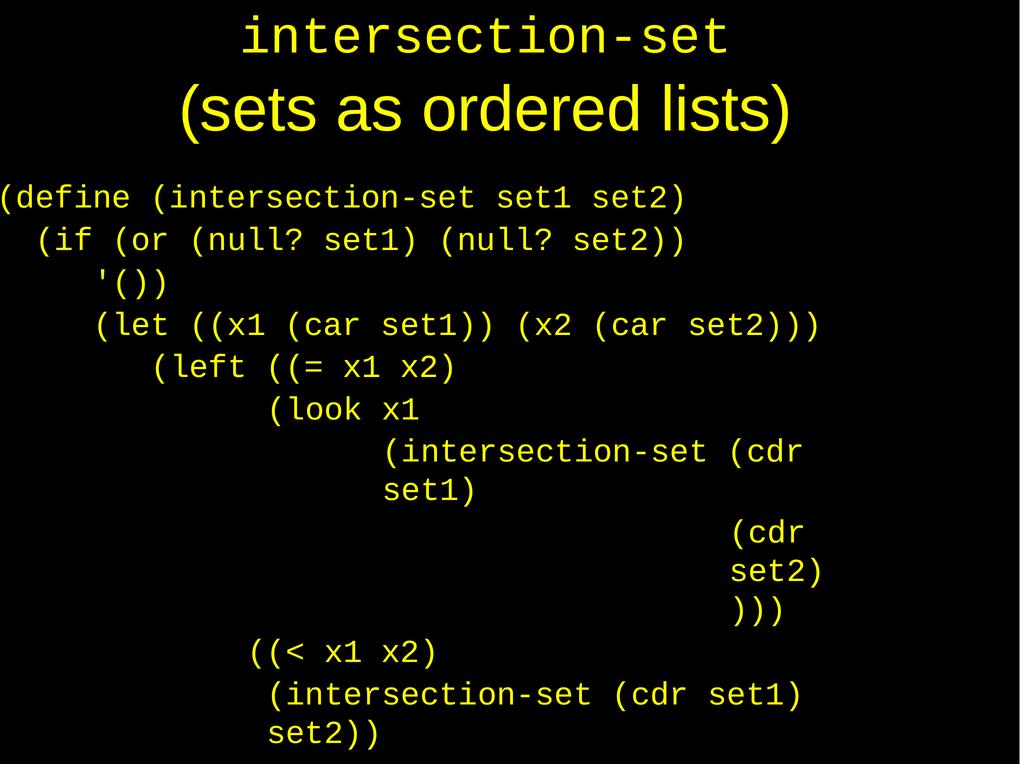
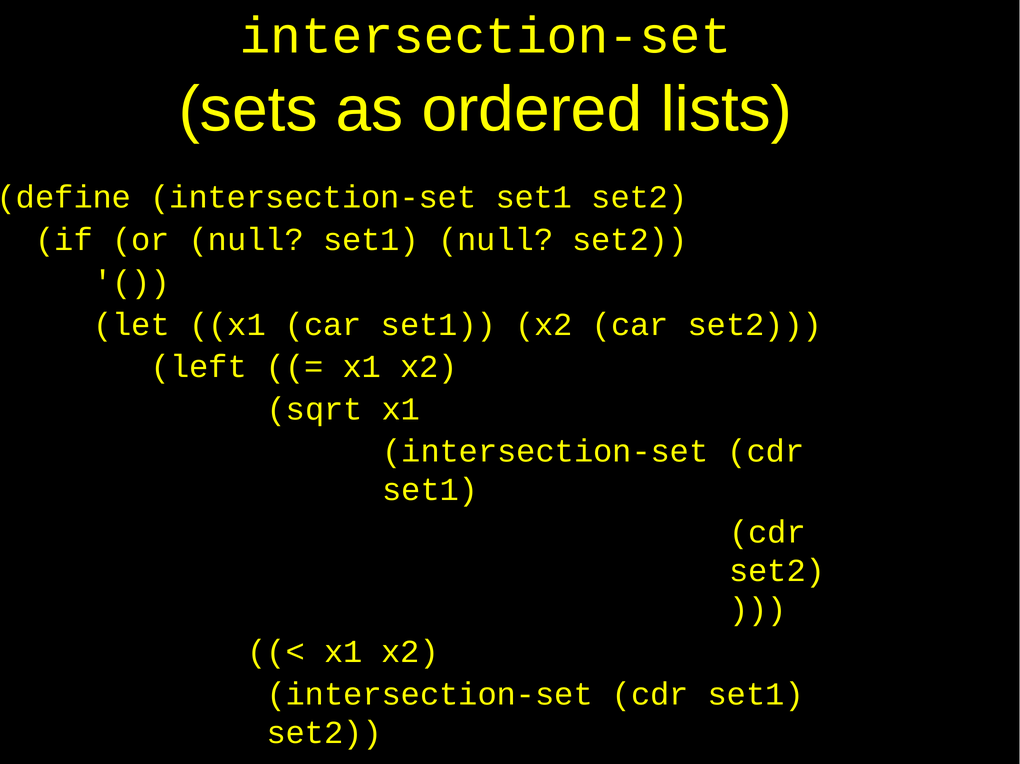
look: look -> sqrt (315, 409)
